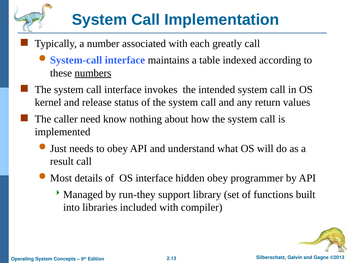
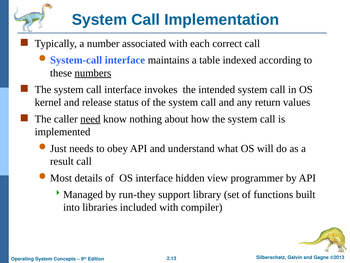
greatly: greatly -> correct (227, 43)
need underline: none -> present (90, 119)
hidden obey: obey -> view (218, 178)
